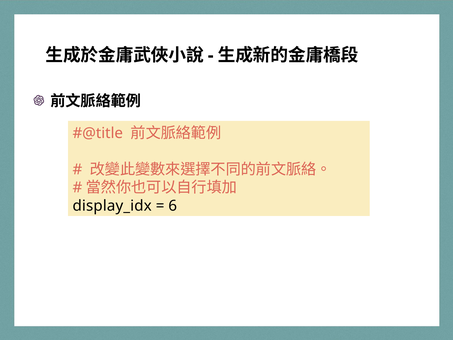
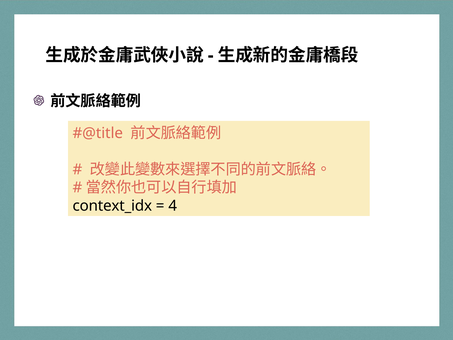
display_idx: display_idx -> context_idx (112, 206)
6: 6 -> 4 (173, 206)
